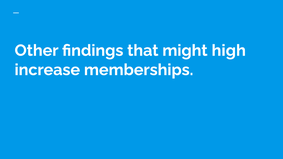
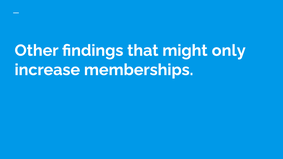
high: high -> only (229, 51)
